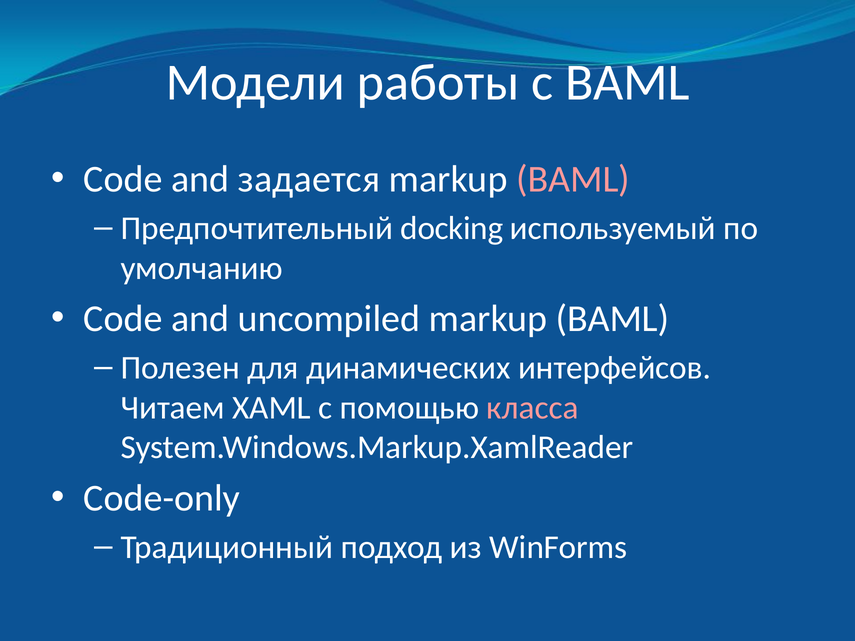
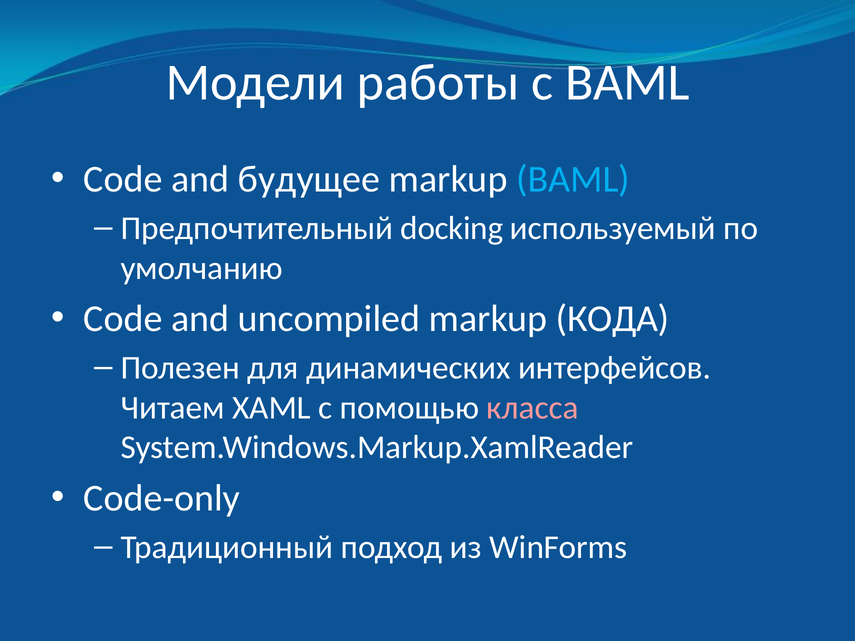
задается: задается -> будущее (309, 179)
BAML colour: pink -> light blue (573, 179)
uncompiled markup BAML: BAML -> КОДА (613, 319)
